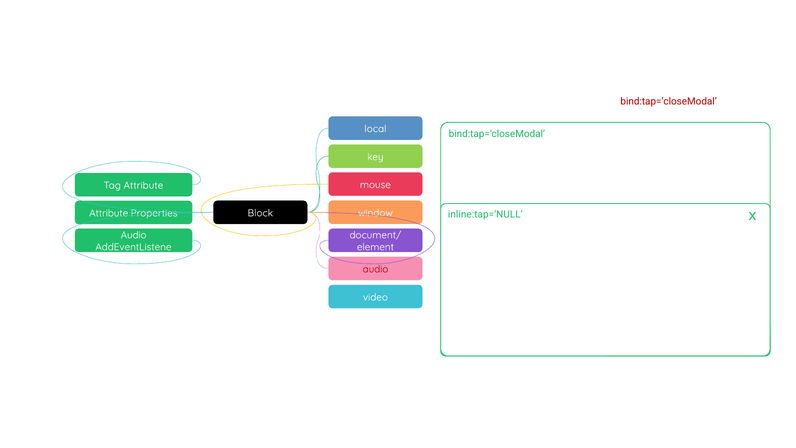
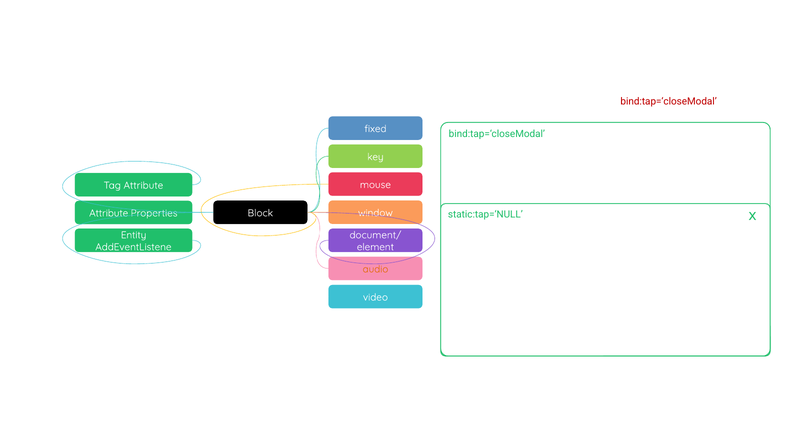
local: local -> fixed (375, 129)
inline:tap=‘NULL: inline:tap=‘NULL -> static:tap=‘NULL (485, 214)
Audio: Audio -> Entity (134, 235)
audio colour: red -> orange (375, 269)
